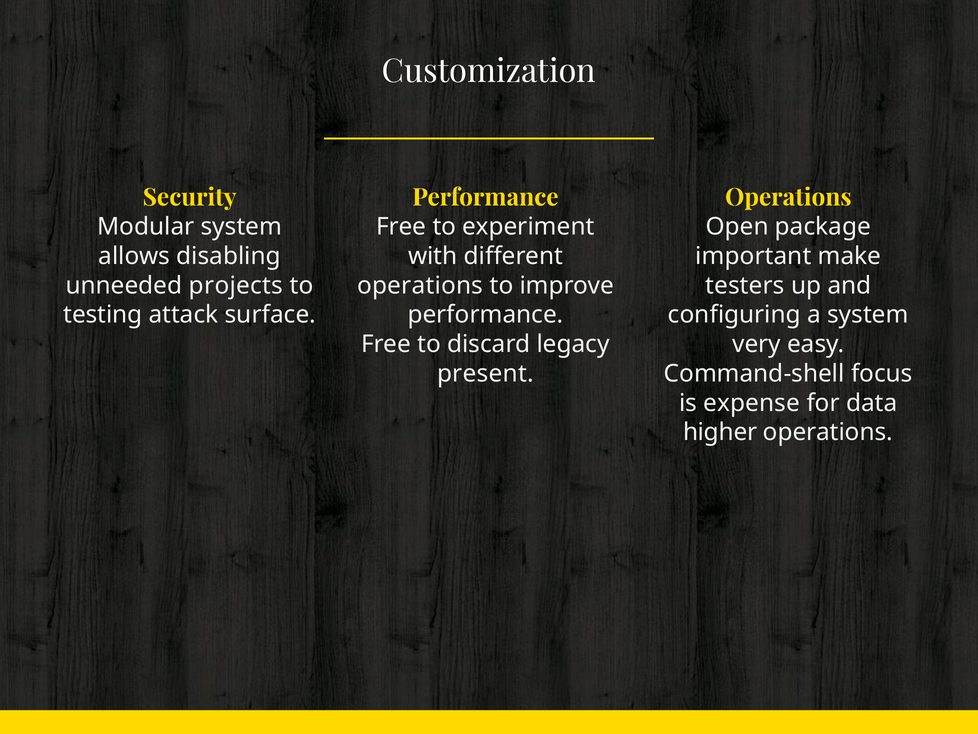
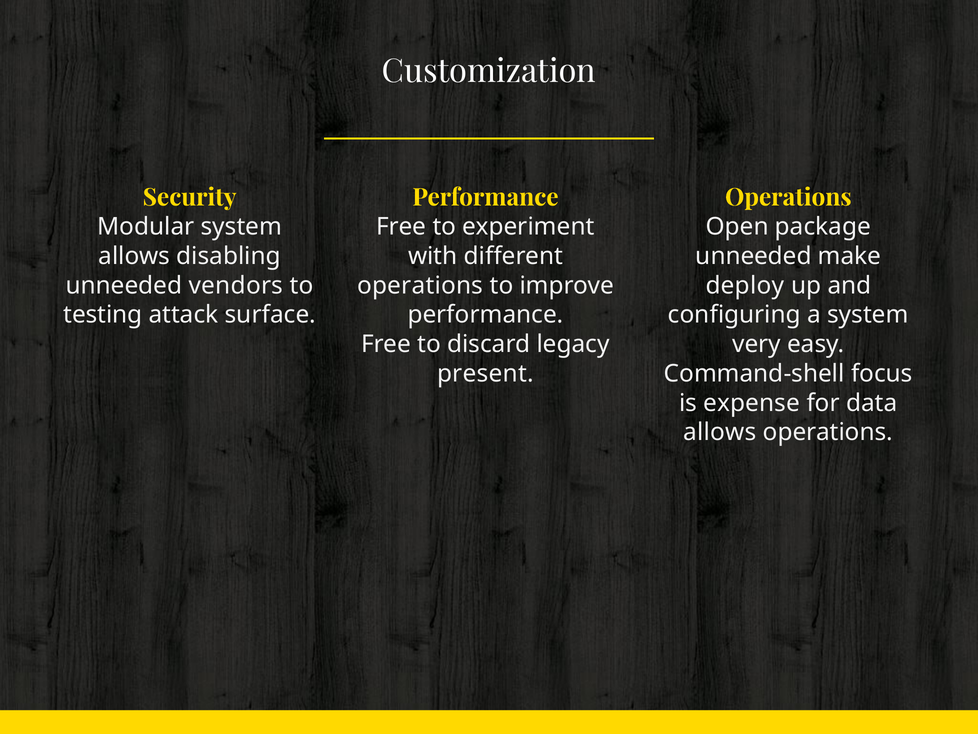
important: important -> unneeded (754, 256)
projects: projects -> vendors (236, 285)
testers: testers -> deploy (745, 285)
higher: higher -> allows (720, 432)
